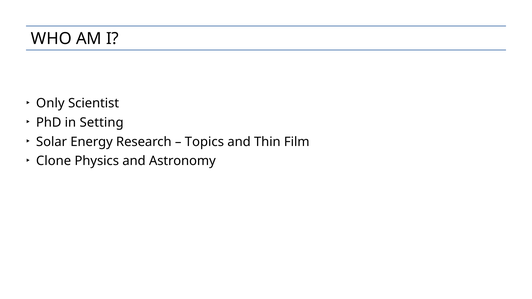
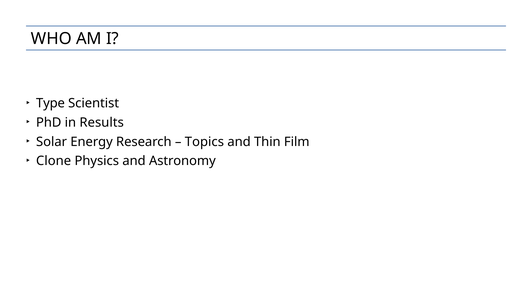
Only: Only -> Type (50, 103)
Setting: Setting -> Results (102, 122)
